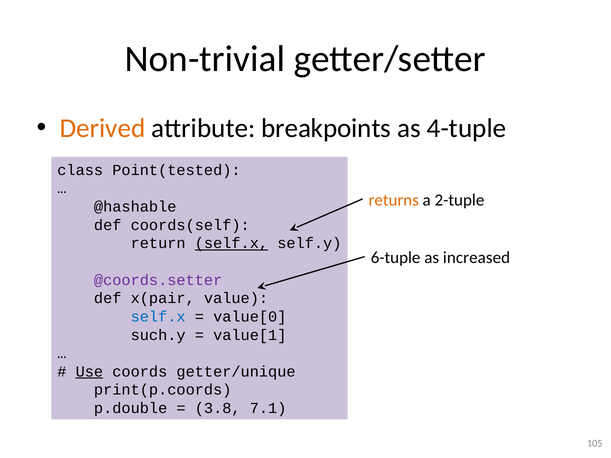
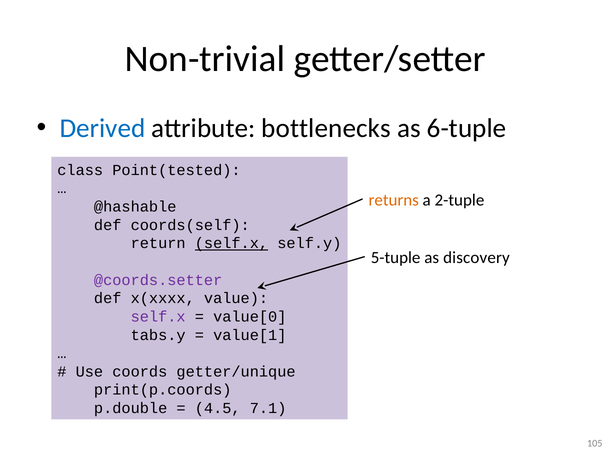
Derived colour: orange -> blue (102, 128)
breakpoints: breakpoints -> bottlenecks (326, 128)
4-tuple: 4-tuple -> 6-tuple (467, 128)
6-tuple: 6-tuple -> 5-tuple (396, 258)
increased: increased -> discovery (476, 258)
x(pair: x(pair -> x(xxxx (163, 298)
self.x colour: blue -> purple (158, 317)
such.y: such.y -> tabs.y (158, 335)
Use underline: present -> none (89, 372)
3.8: 3.8 -> 4.5 (218, 408)
